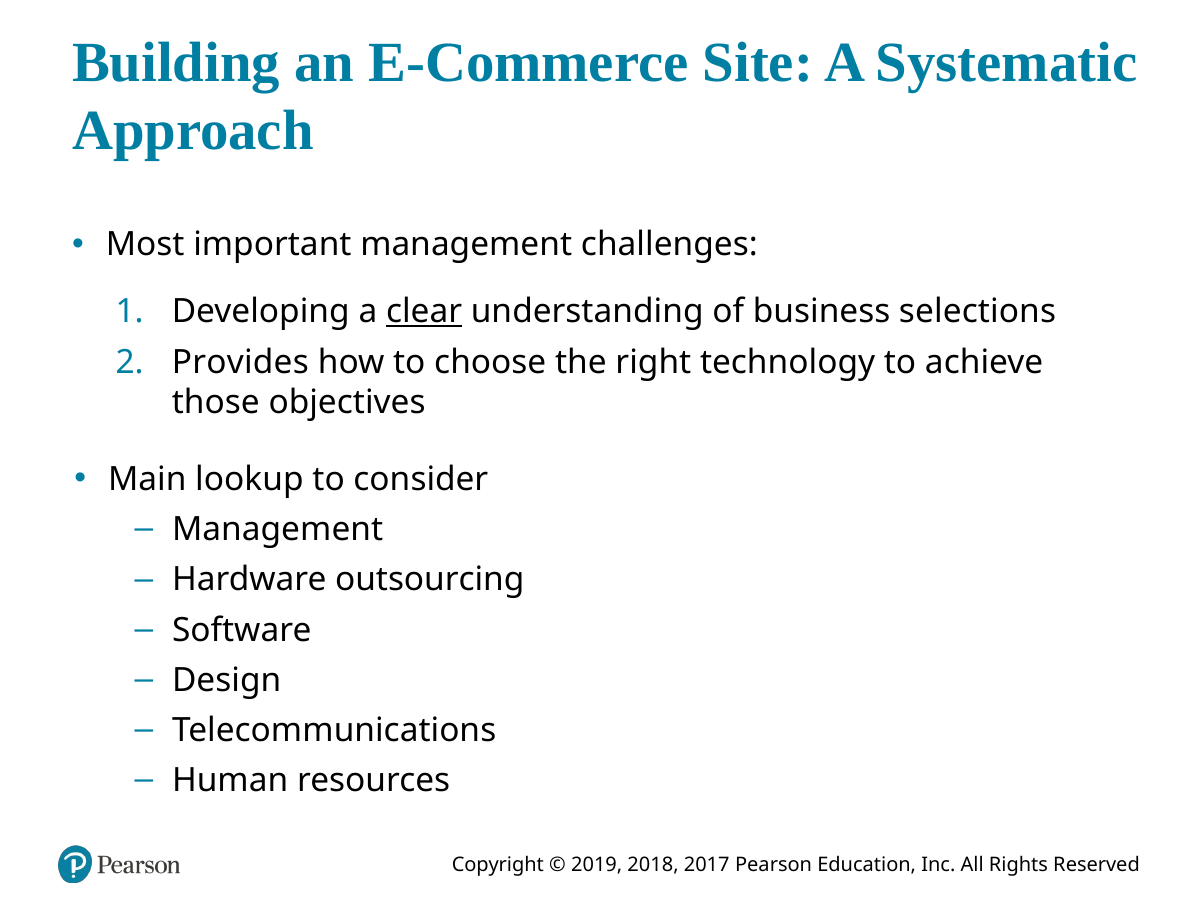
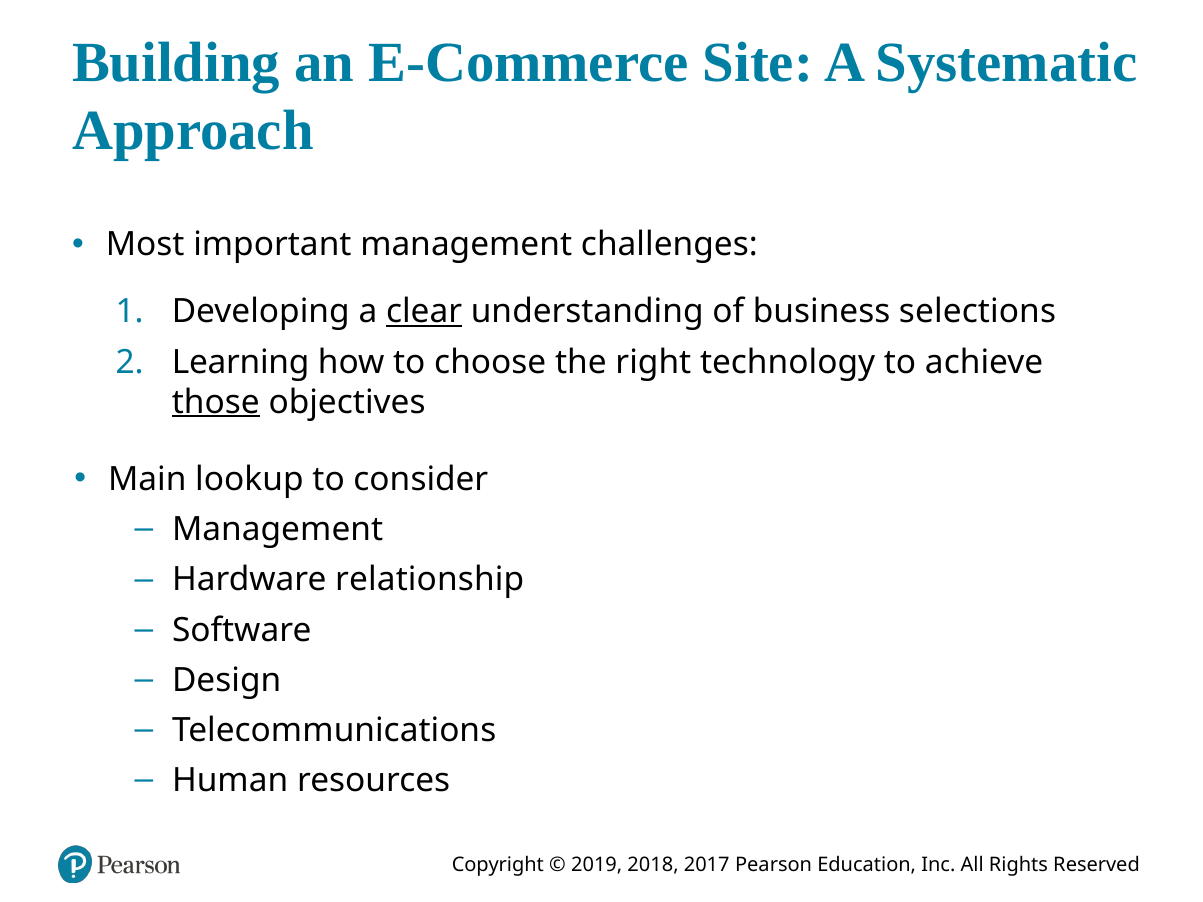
Provides: Provides -> Learning (241, 362)
those underline: none -> present (216, 402)
outsourcing: outsourcing -> relationship (430, 580)
